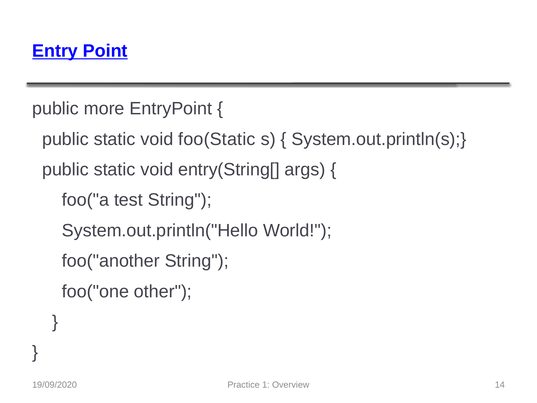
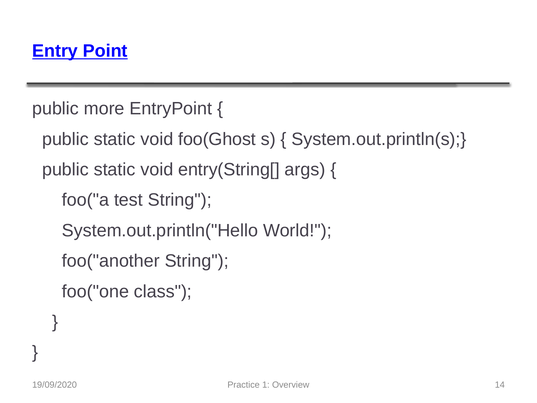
foo(Static: foo(Static -> foo(Ghost (217, 139)
other: other -> class (163, 291)
